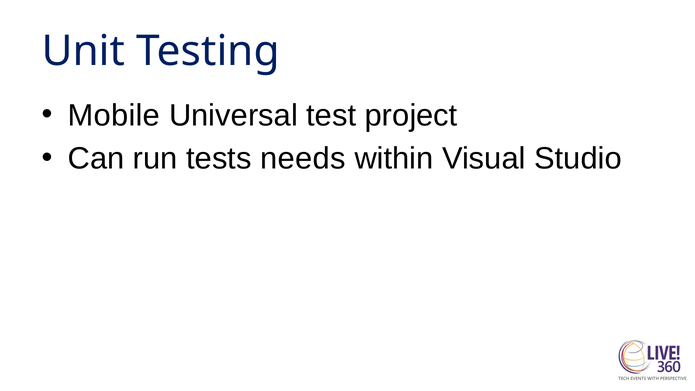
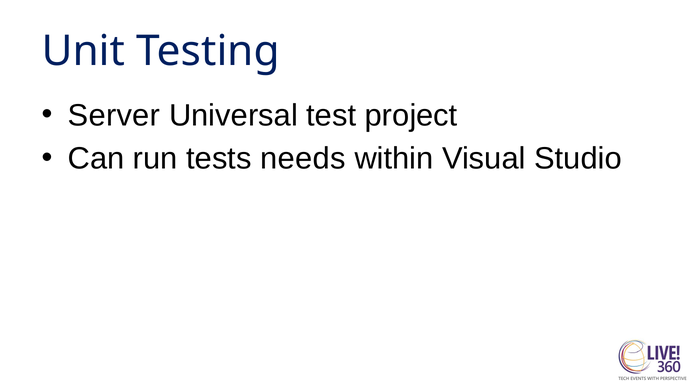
Mobile: Mobile -> Server (114, 115)
